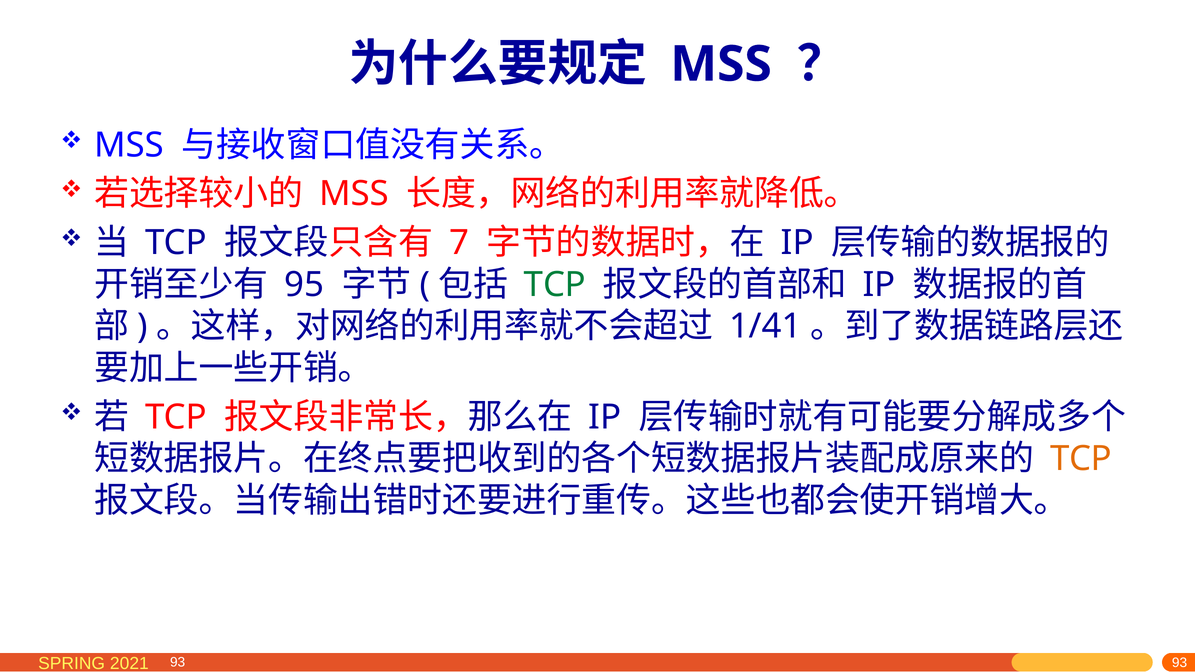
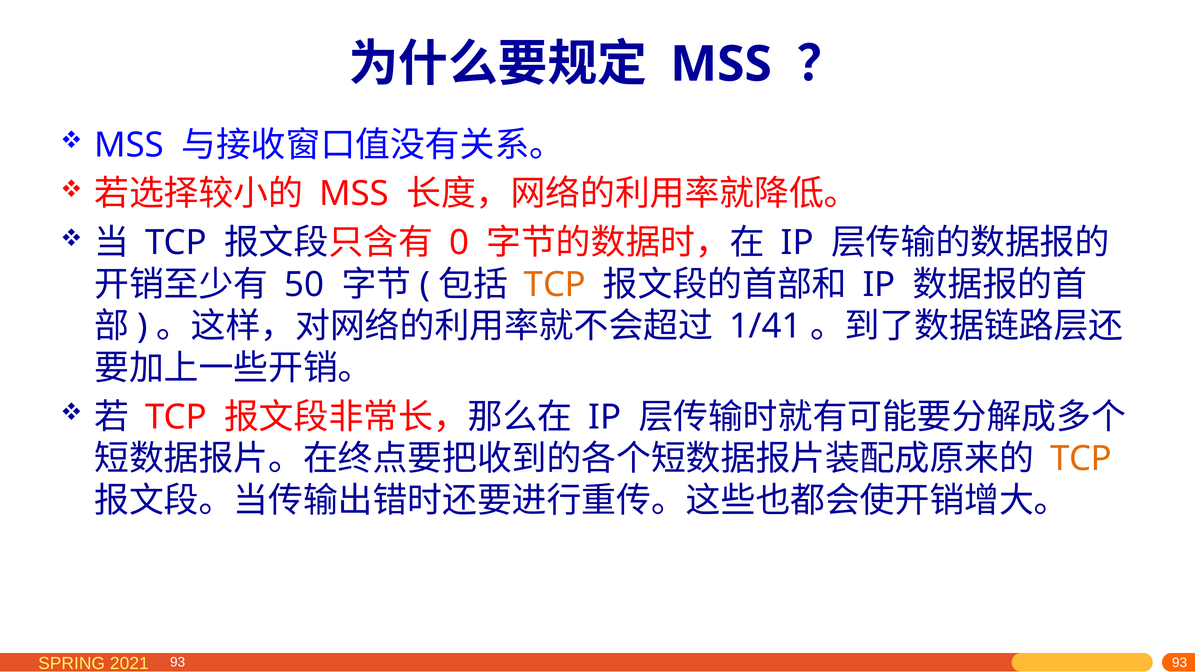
7: 7 -> 0 (459, 243)
95: 95 -> 50 (304, 285)
TCP colour: green -> orange (555, 285)
